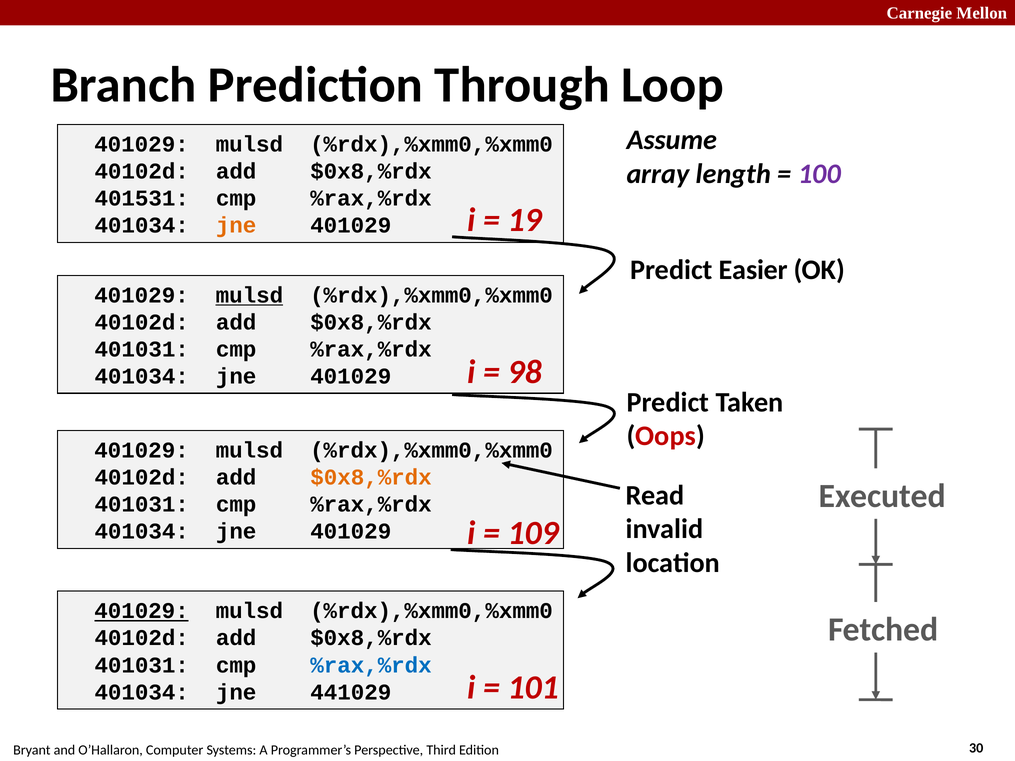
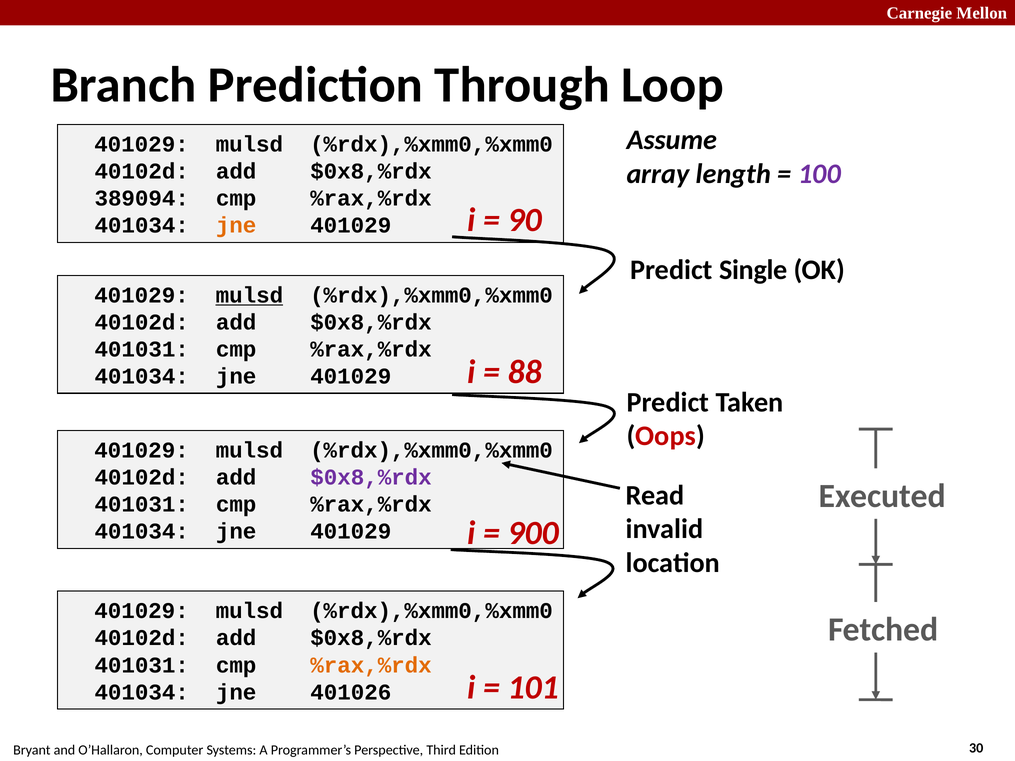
401531: 401531 -> 389094 (142, 198)
19: 19 -> 90 (525, 220)
Easier: Easier -> Single (753, 270)
98: 98 -> 88 (525, 372)
$0x8,%rdx colour: orange -> purple (371, 478)
109: 109 -> 900 (533, 533)
401029 underline: present -> none (142, 611)
%rax,%rdx colour: blue -> orange (371, 665)
441029: 441029 -> 401026 (351, 692)
